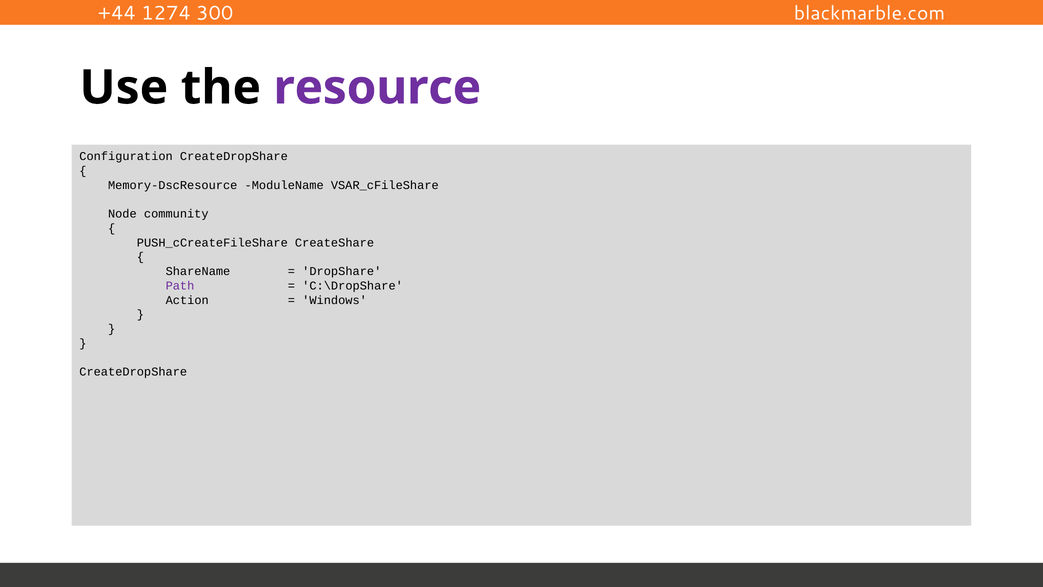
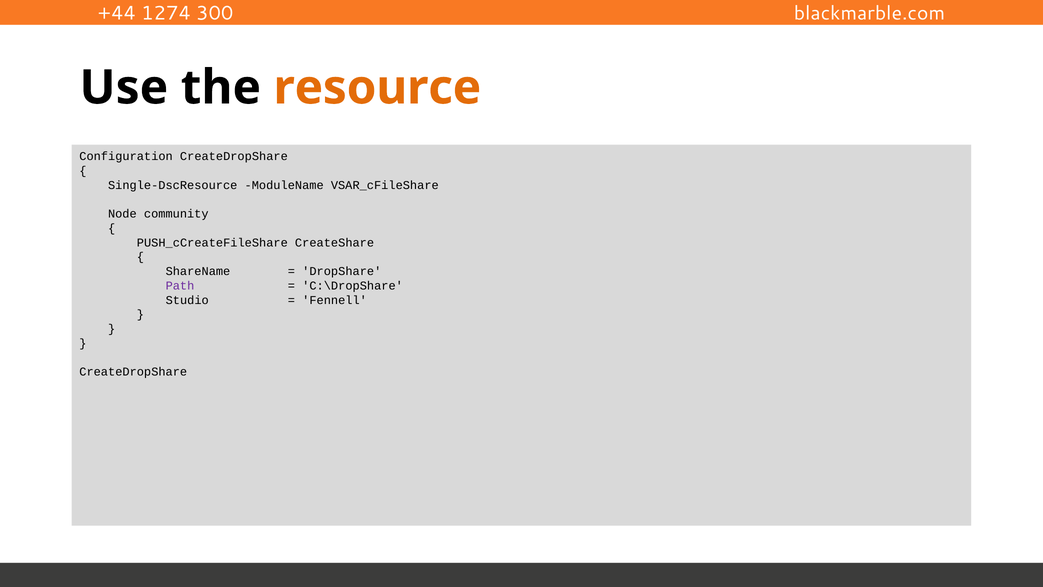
resource colour: purple -> orange (377, 88)
Memory-DscResource: Memory-DscResource -> Single-DscResource (173, 185)
Action: Action -> Studio (187, 300)
Windows: Windows -> Fennell (335, 300)
